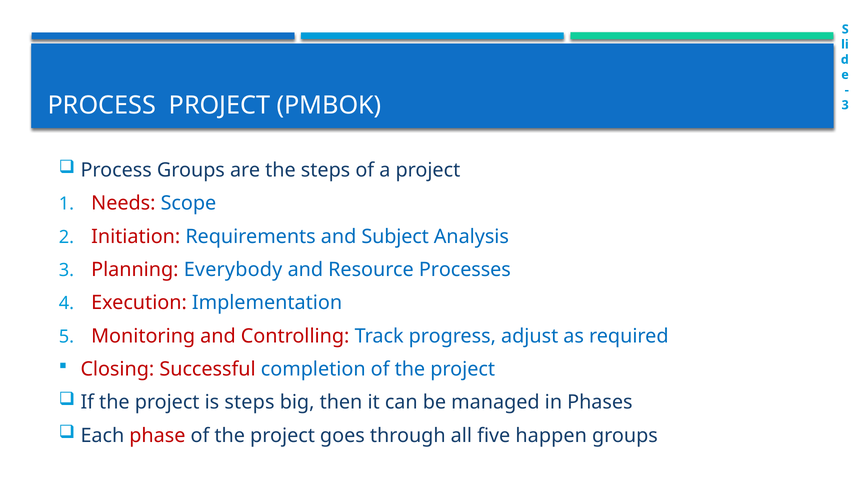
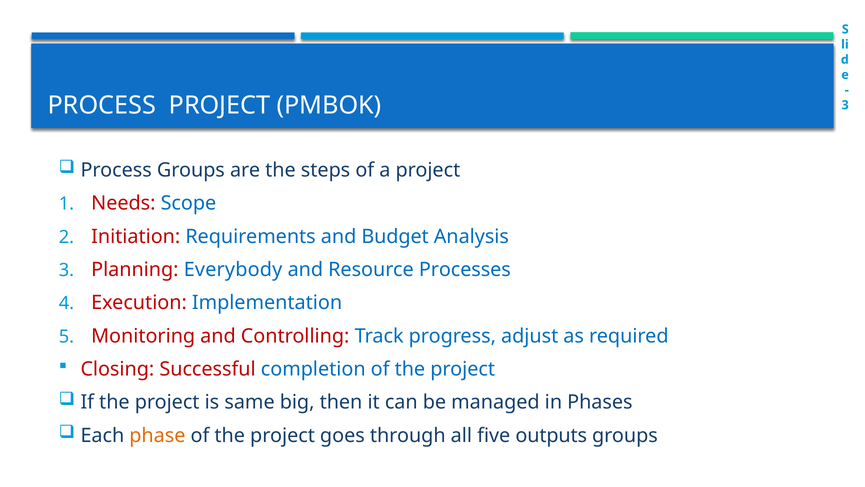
Subject: Subject -> Budget (395, 236)
is steps: steps -> same (250, 402)
phase colour: red -> orange (157, 435)
happen: happen -> outputs (551, 435)
